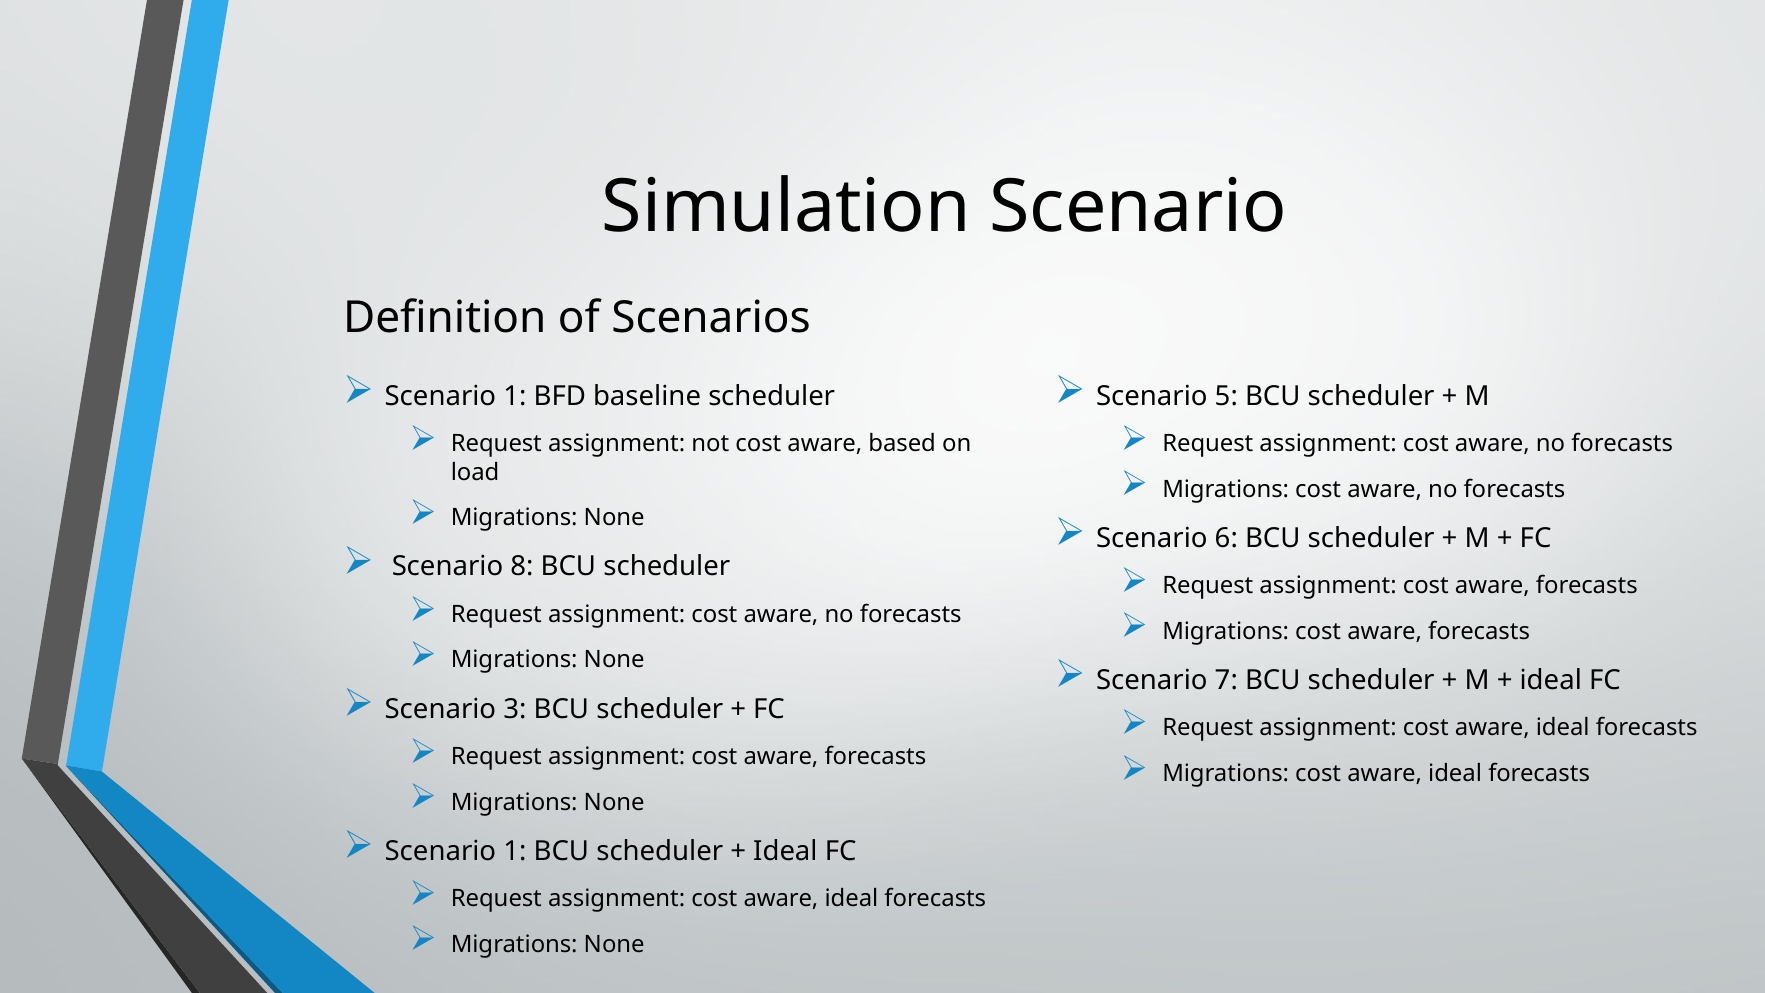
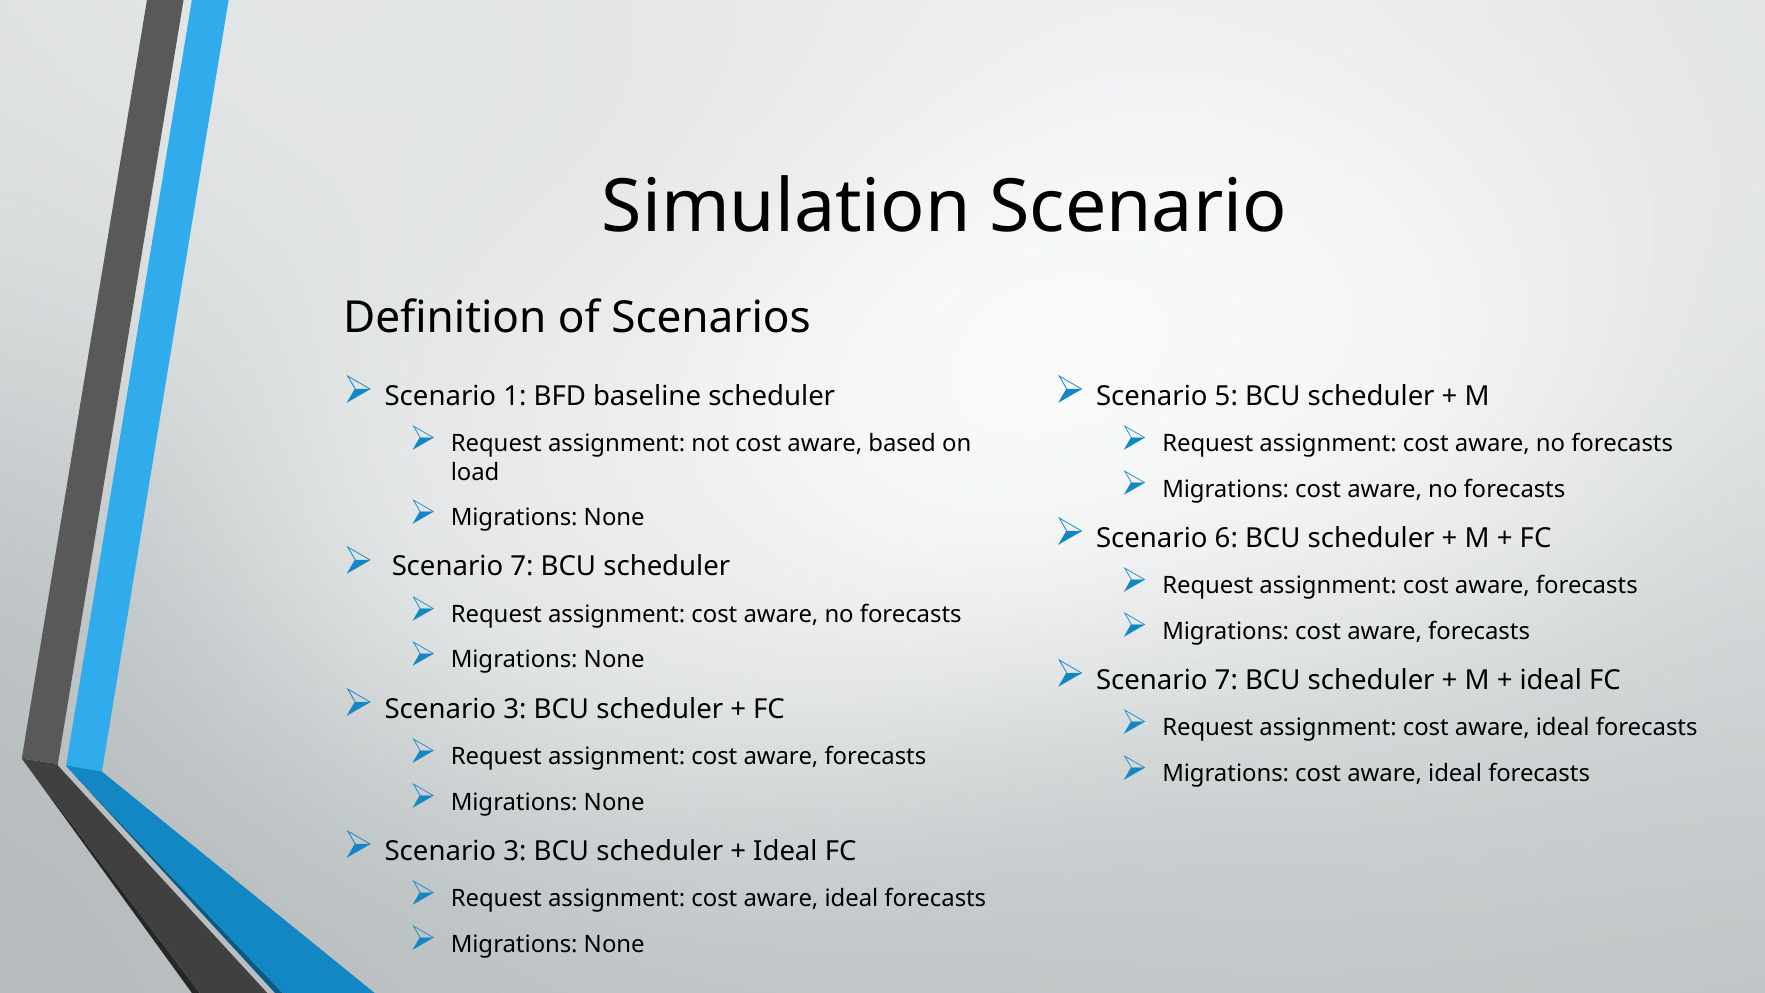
8: 8 -> 7 (522, 567)
1: 1 -> 3 (515, 851)
